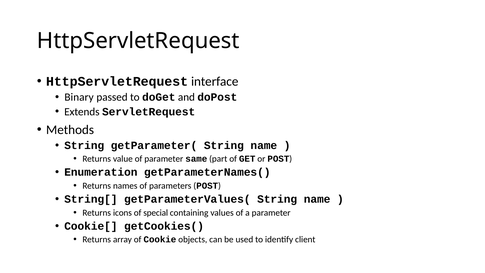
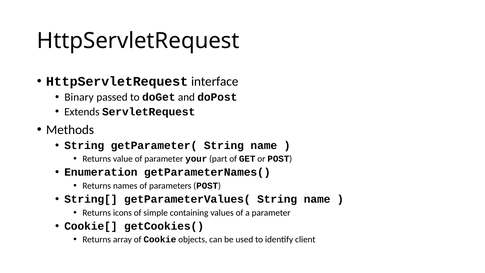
same: same -> your (196, 159)
special: special -> simple (156, 213)
